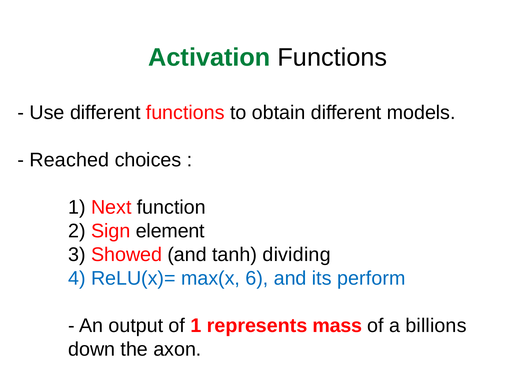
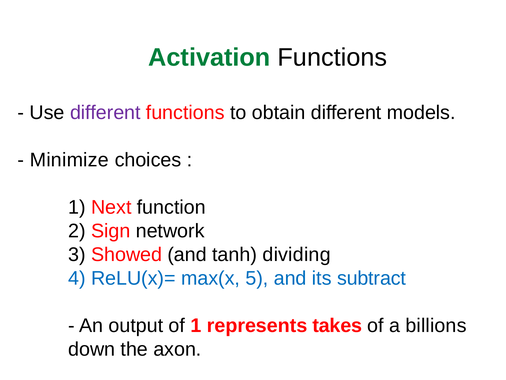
different colour: black -> purple (105, 113)
Reached: Reached -> Minimize (69, 160)
element: element -> network (170, 231)
6: 6 -> 5 (257, 278)
perform: perform -> subtract (371, 278)
mass: mass -> takes (337, 325)
